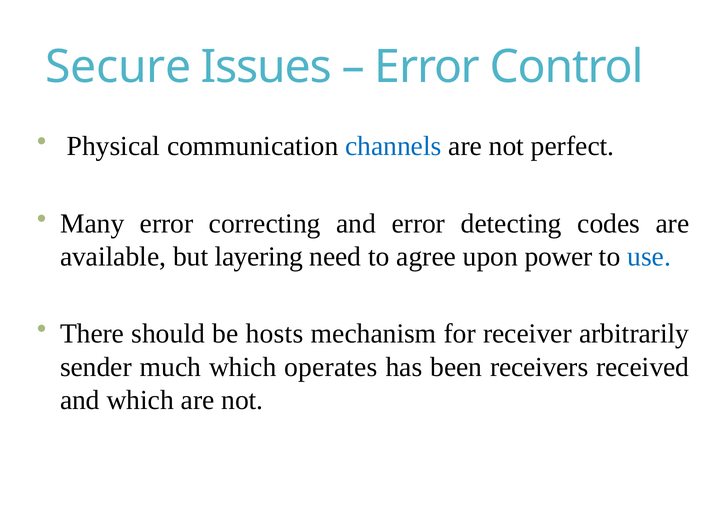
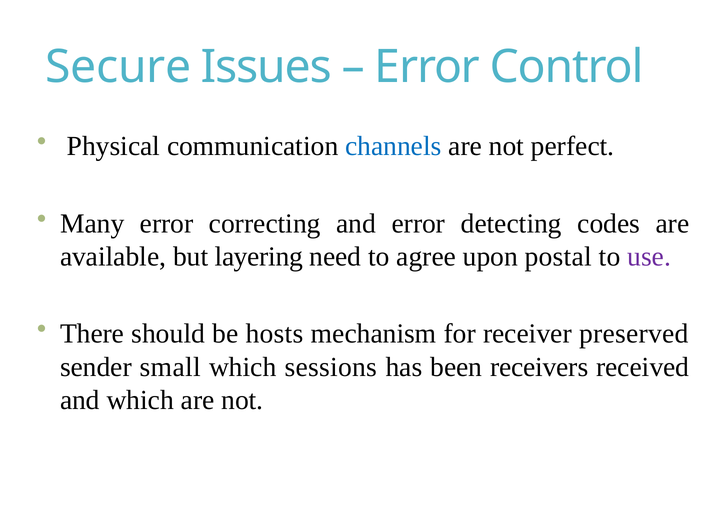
power: power -> postal (558, 257)
use colour: blue -> purple (649, 257)
arbitrarily: arbitrarily -> preserved (634, 334)
much: much -> small (170, 367)
operates: operates -> sessions (331, 367)
